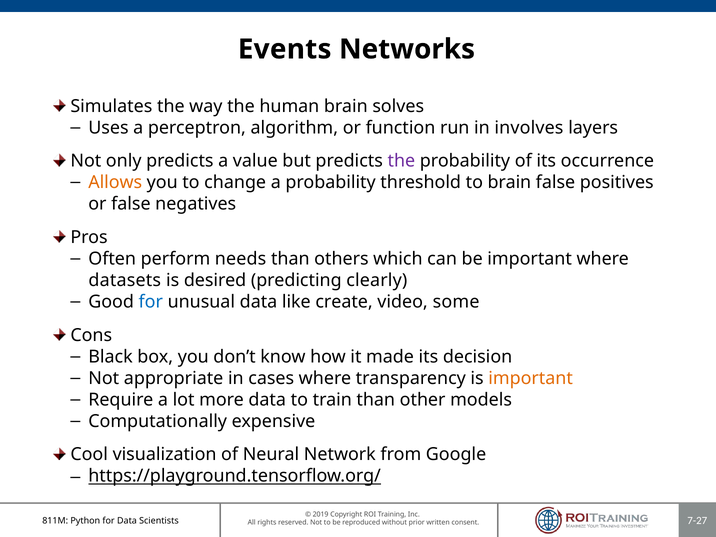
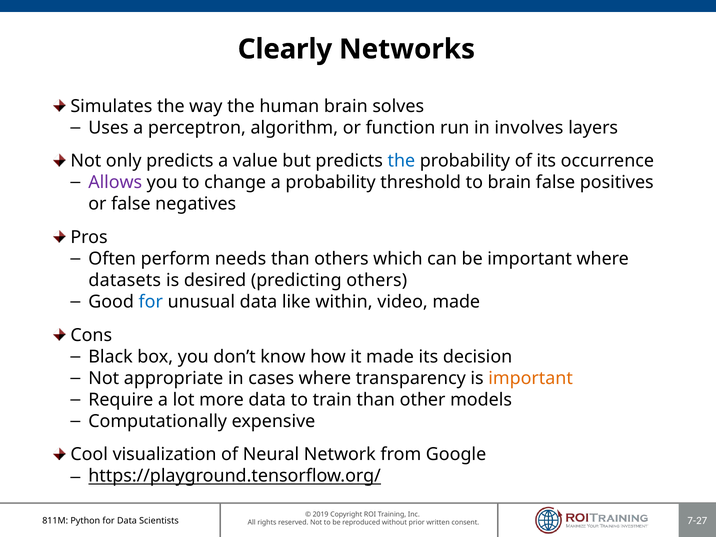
Events: Events -> Clearly (285, 49)
the colour: purple -> blue (401, 161)
Allows colour: orange -> purple (115, 183)
predicting clearly: clearly -> others (377, 280)
create: create -> within (344, 302)
video some: some -> made (456, 302)
